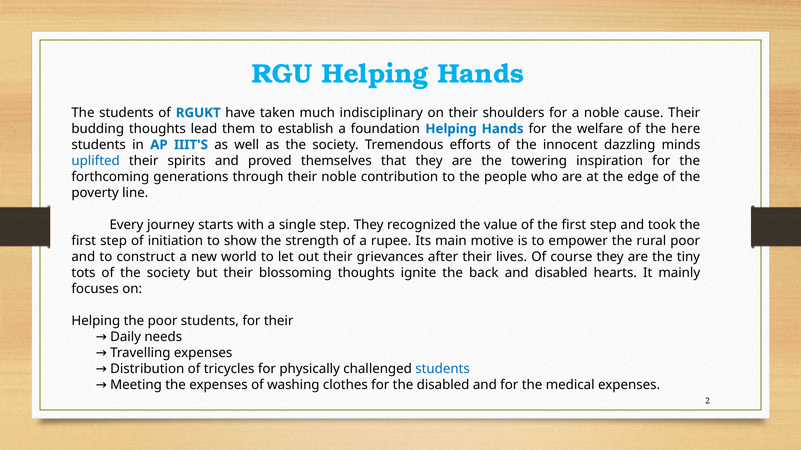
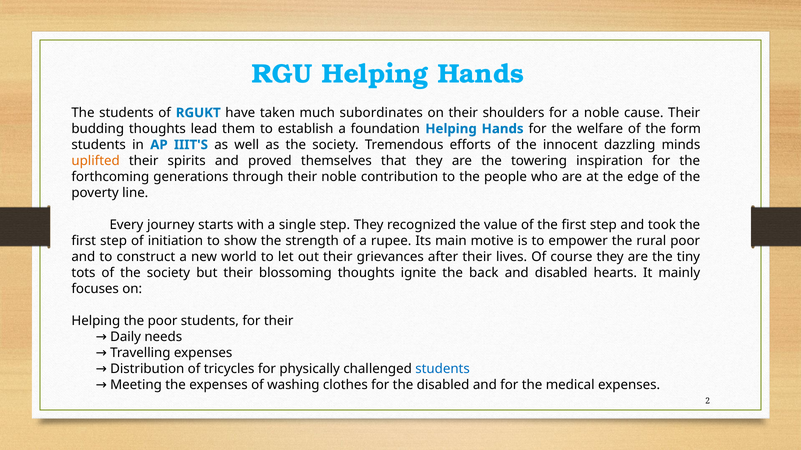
indisciplinary: indisciplinary -> subordinates (381, 113)
here: here -> form (686, 129)
uplifted colour: blue -> orange (96, 161)
